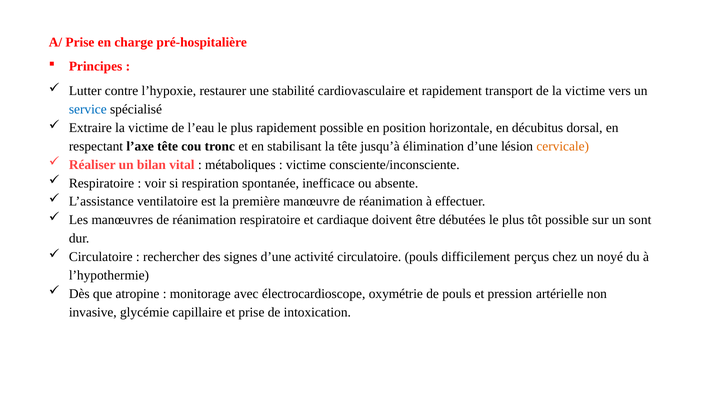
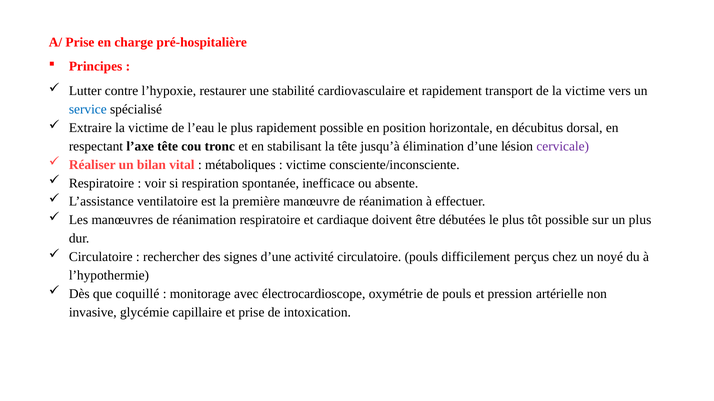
cervicale colour: orange -> purple (563, 146)
un sont: sont -> plus (640, 220)
atropine: atropine -> coquillé (137, 294)
